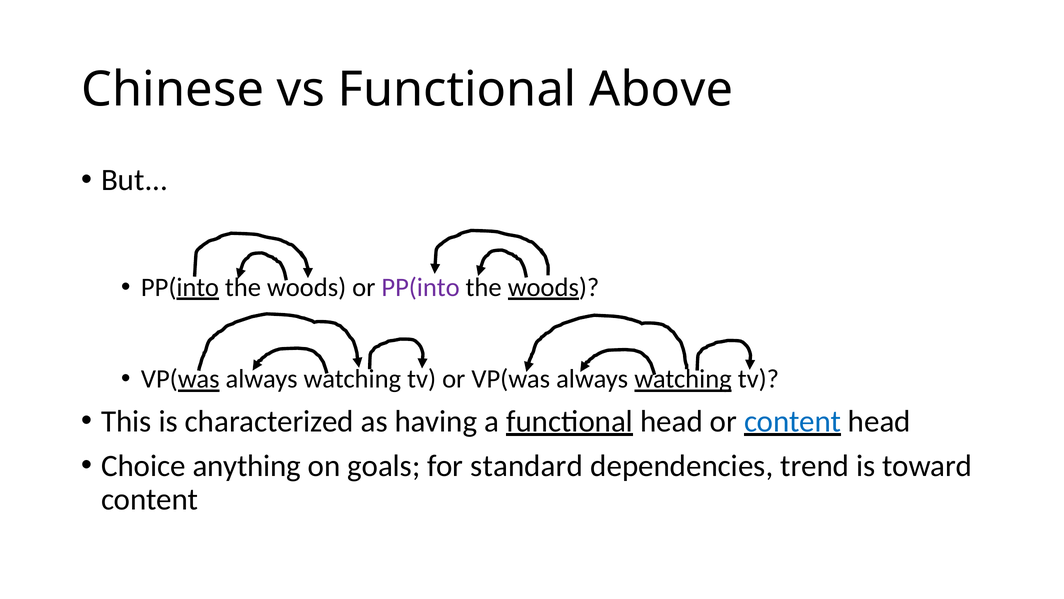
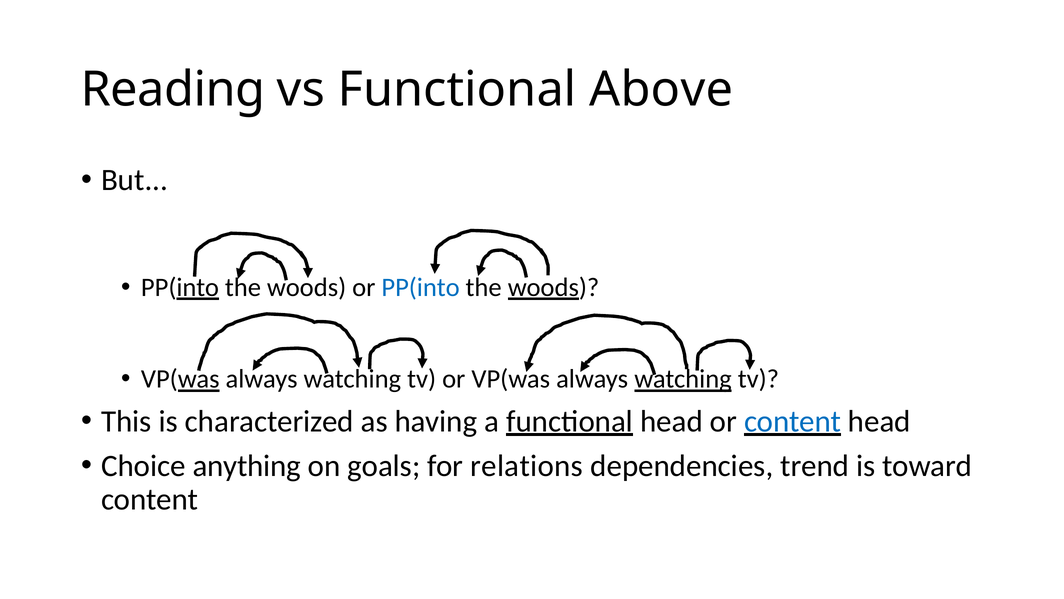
Chinese: Chinese -> Reading (173, 89)
PP(into colour: purple -> blue (421, 287)
standard: standard -> relations (527, 465)
